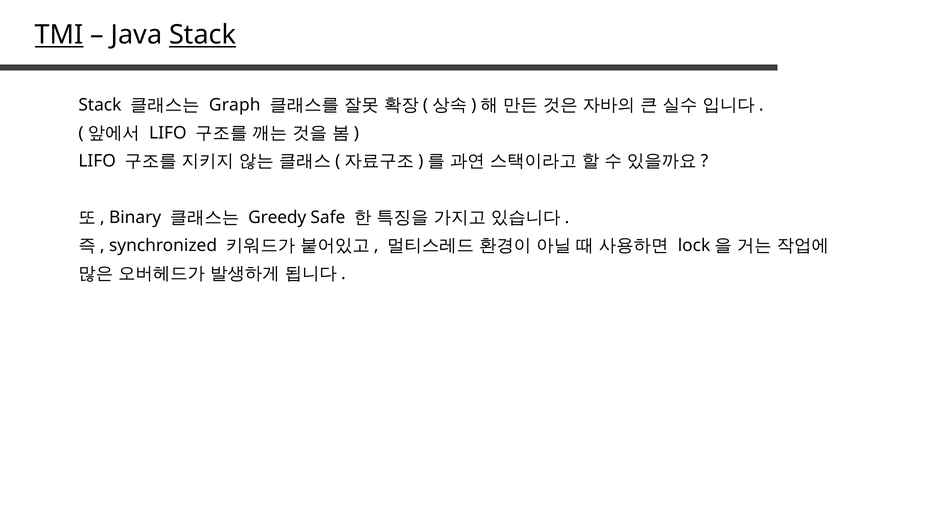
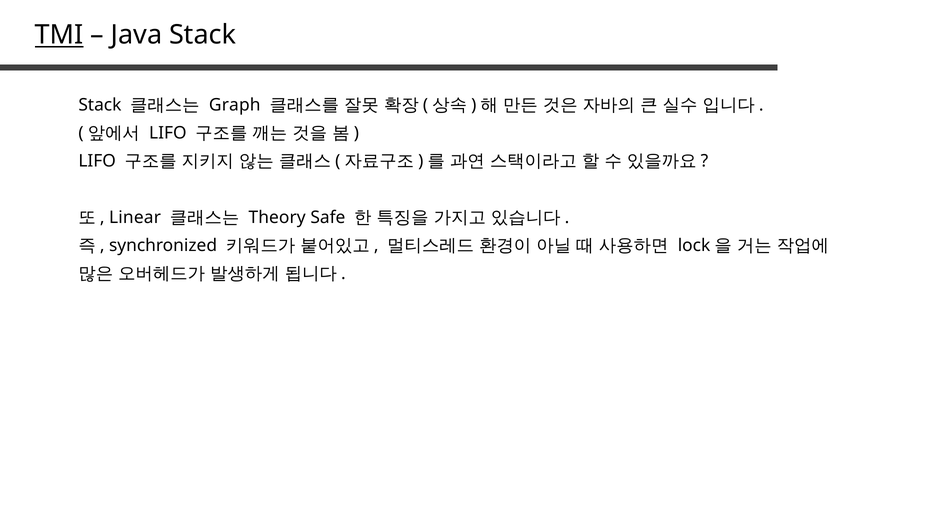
Stack underline: present -> none (203, 35)
Binary: Binary -> Linear (135, 217)
Greedy: Greedy -> Theory (277, 217)
